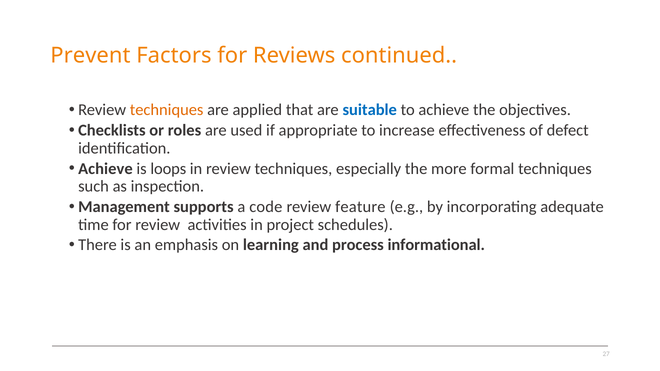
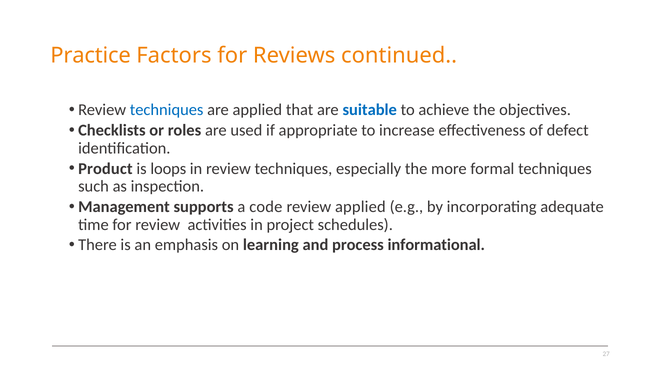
Prevent: Prevent -> Practice (91, 55)
techniques colour: orange -> blue (167, 110)
Achieve: Achieve -> Product (105, 169)
review feature: feature -> applied (360, 207)
